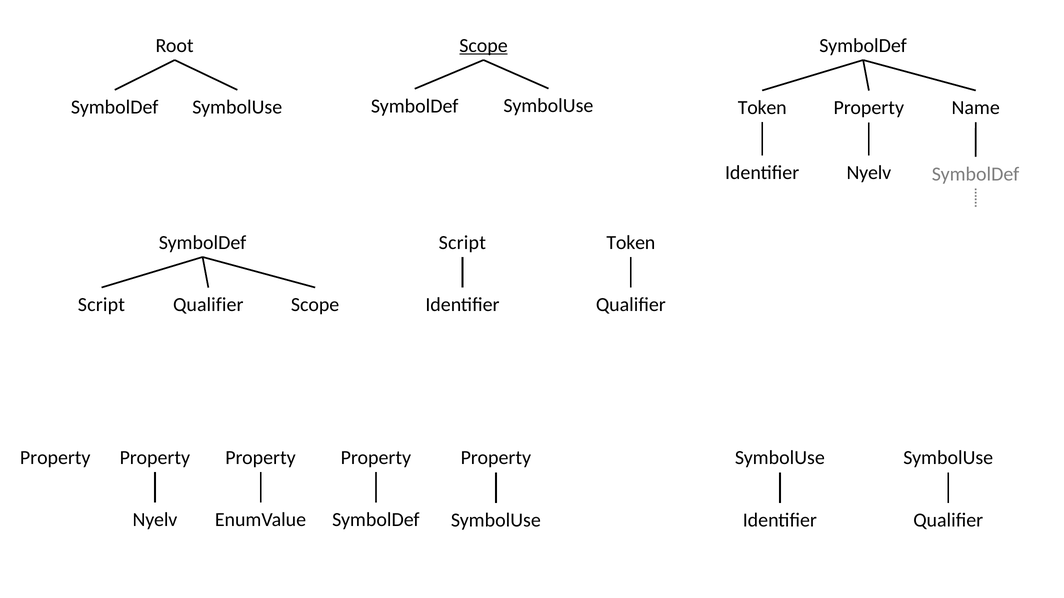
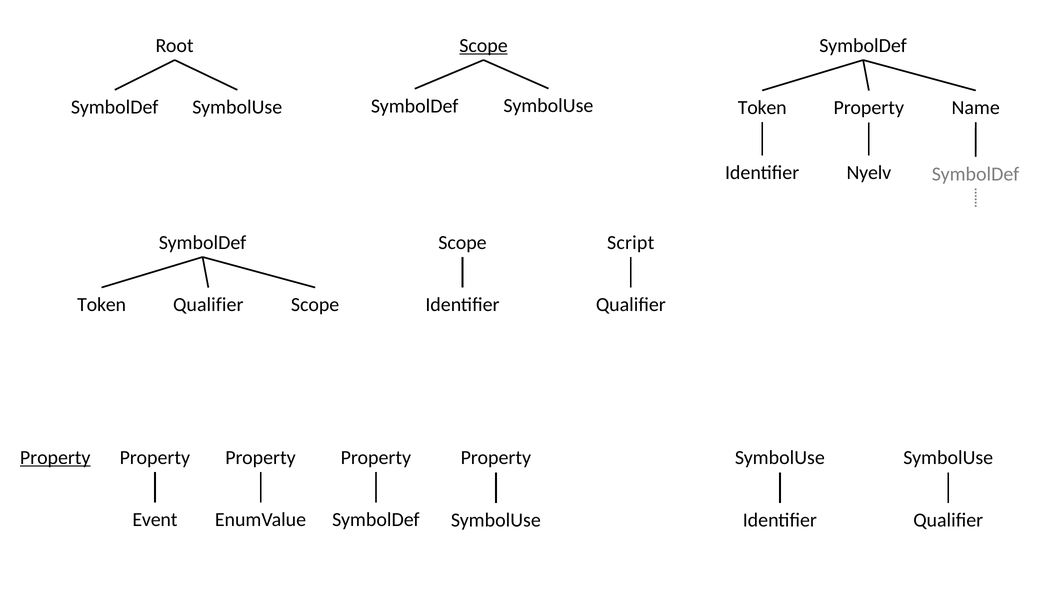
Script: Script -> Scope (462, 243)
Token: Token -> Script (631, 243)
Script: Script -> Token (102, 305)
Property underline: none -> present (55, 458)
Nyelv: Nyelv -> Event (155, 520)
